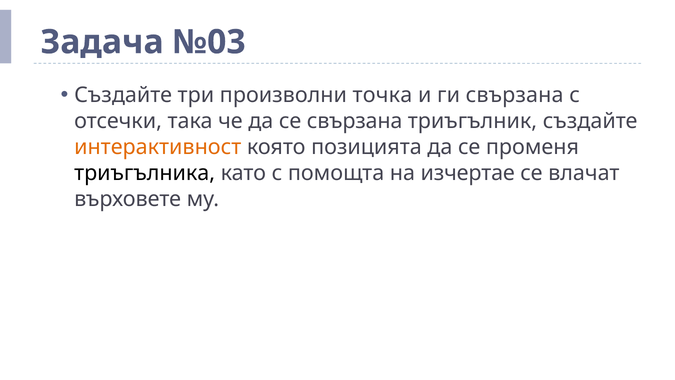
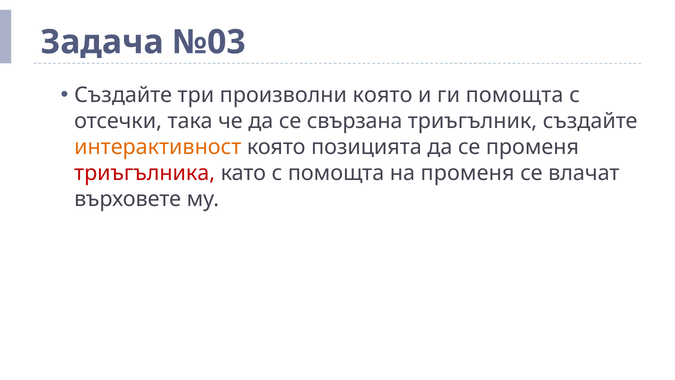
произволни точка: точка -> която (383, 95)
ги свързана: свързана -> помощта (515, 95)
триъгълника colour: black -> red (145, 173)
на изчертае: изчертае -> променя (468, 173)
